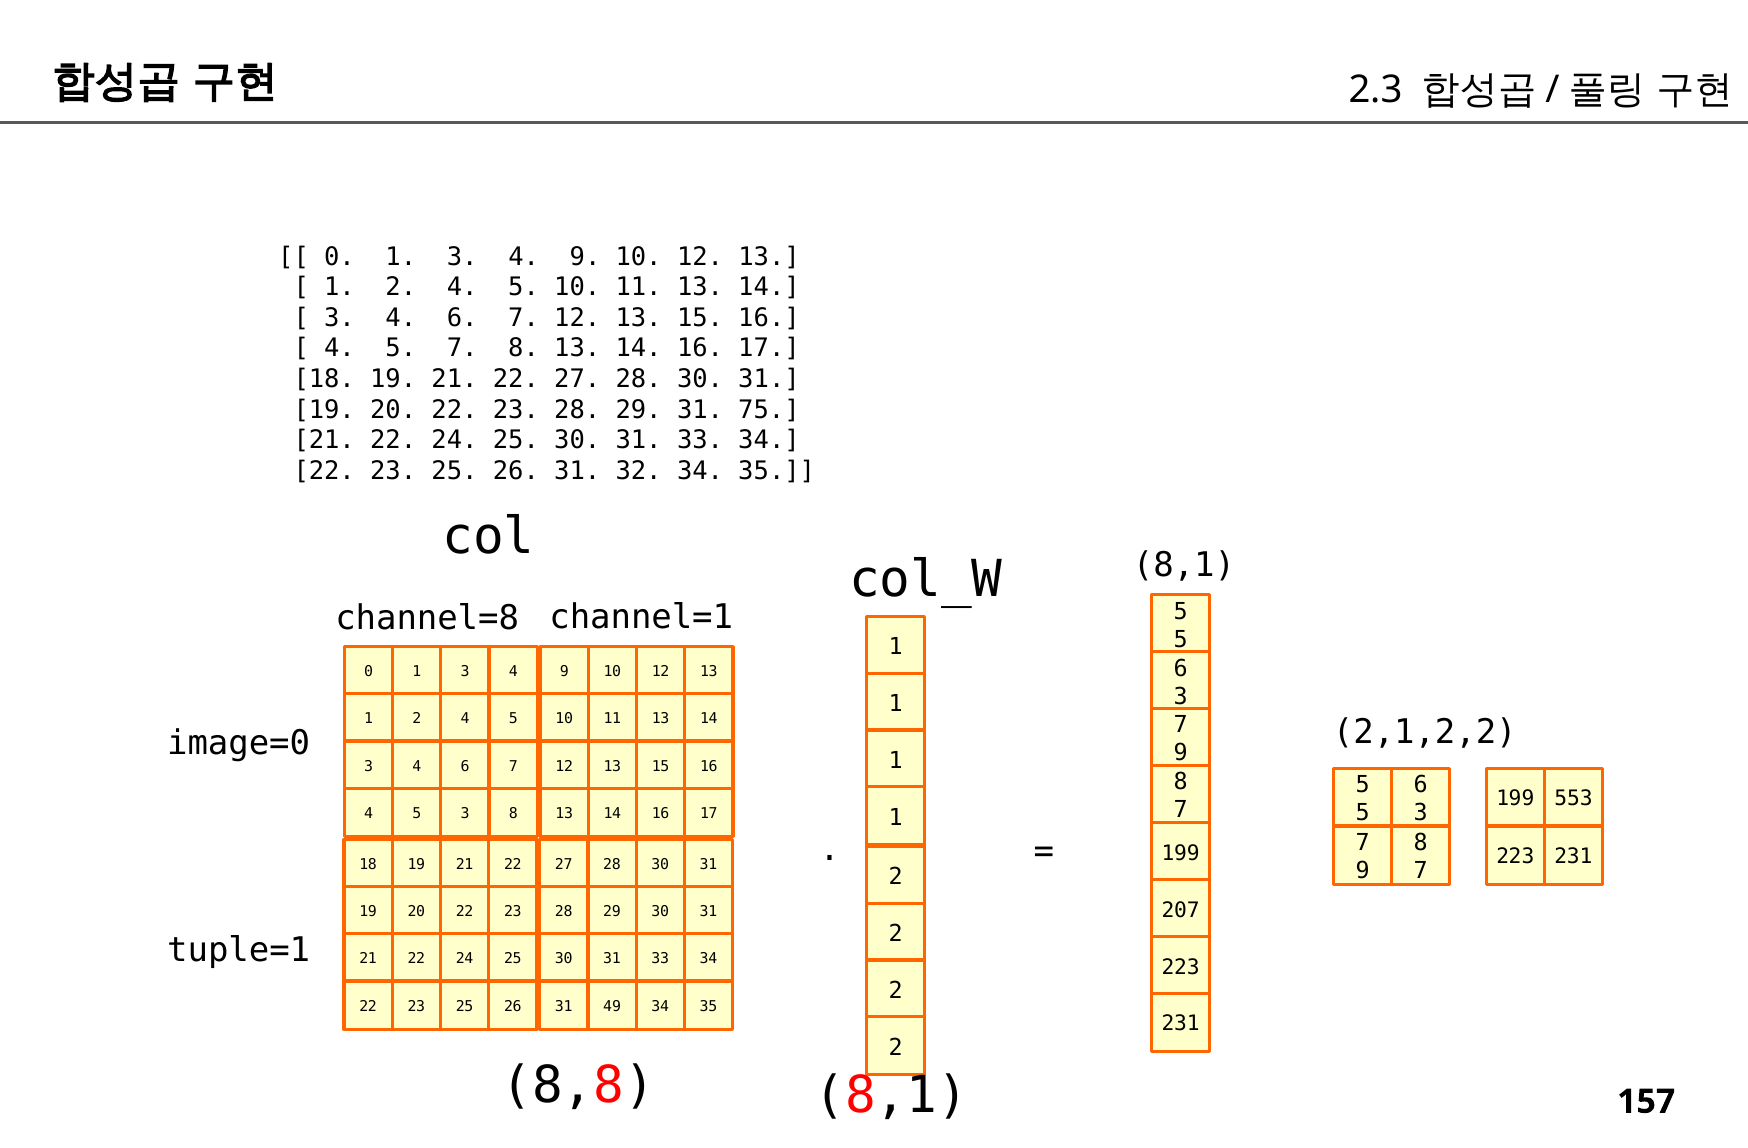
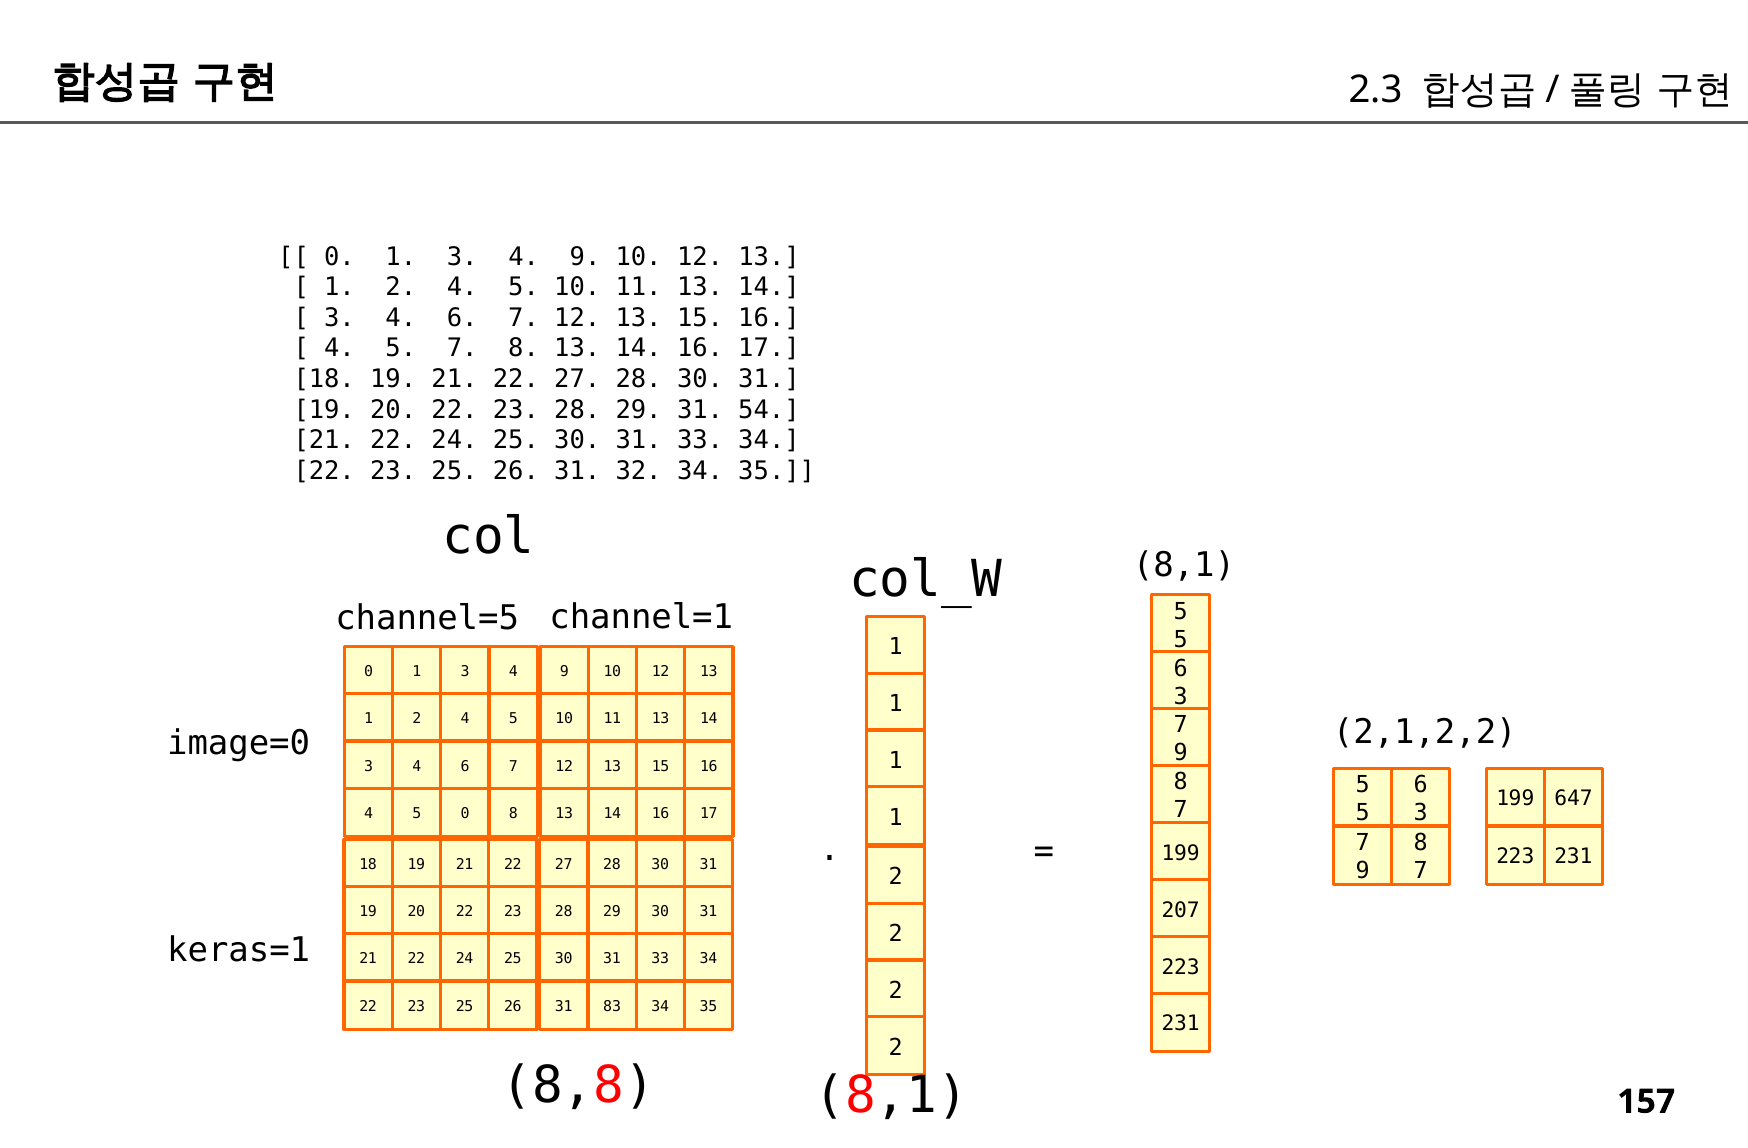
75: 75 -> 54 (769, 410)
channel=8: channel=8 -> channel=5 (427, 618)
553: 553 -> 647 (1574, 799)
3: 3 -> 0 (465, 813)
tuple=1: tuple=1 -> keras=1 (239, 951)
49: 49 -> 83 (612, 1006)
